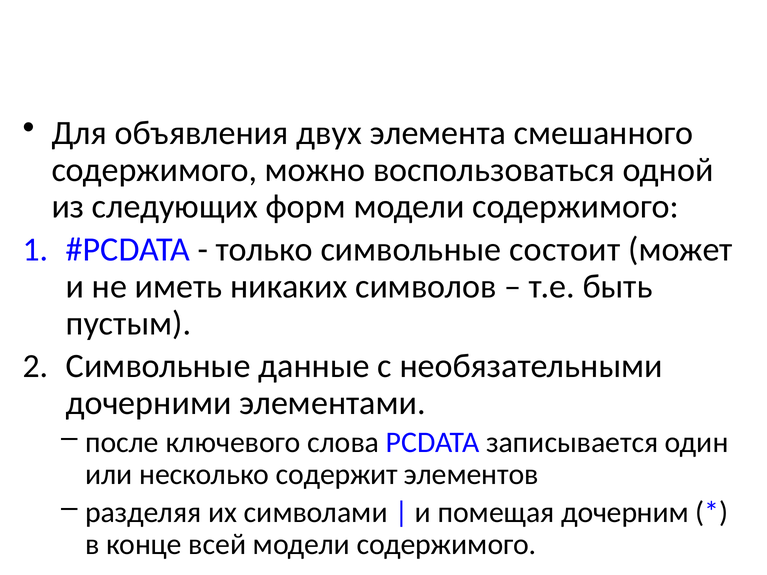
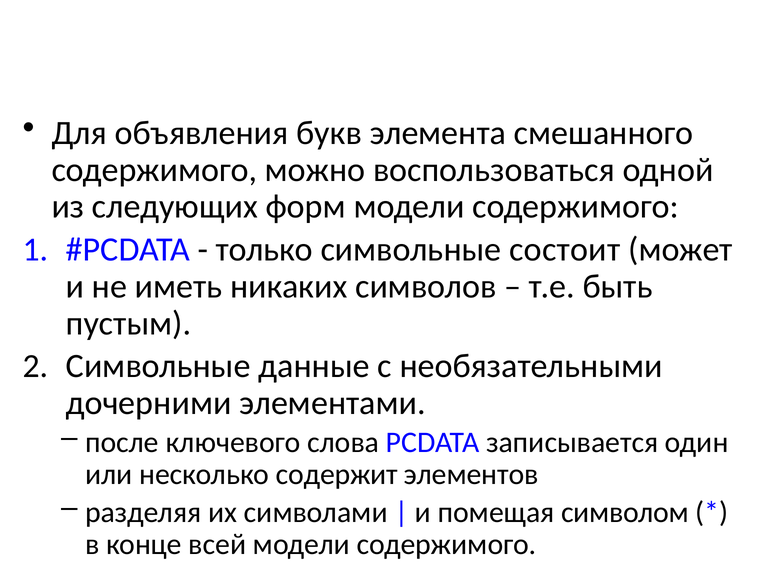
двух: двух -> букв (329, 133)
дочерним: дочерним -> символом (625, 512)
